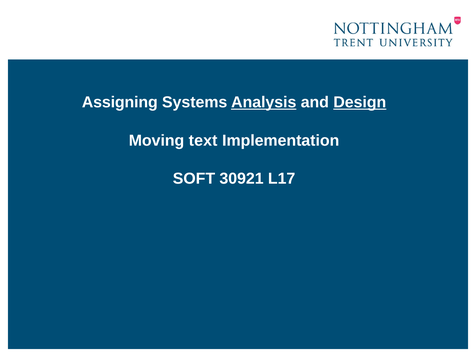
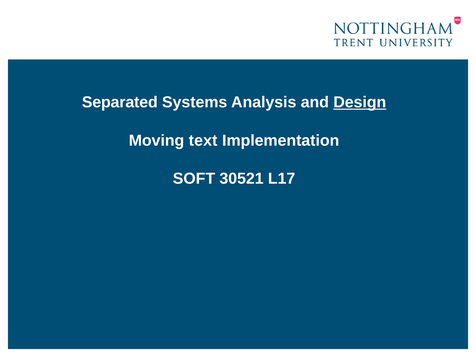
Assigning: Assigning -> Separated (120, 102)
Analysis underline: present -> none (264, 102)
30921: 30921 -> 30521 (242, 179)
